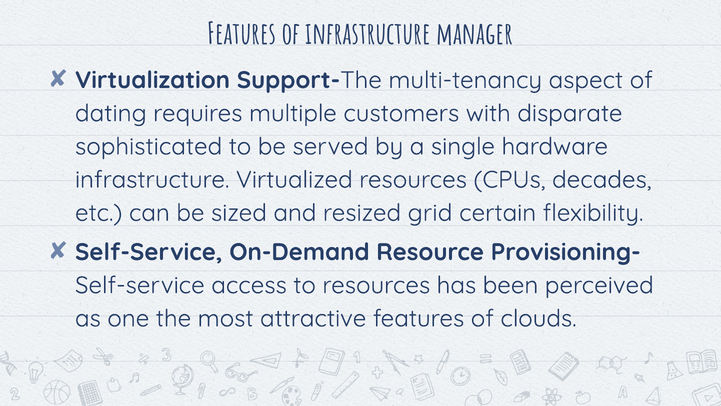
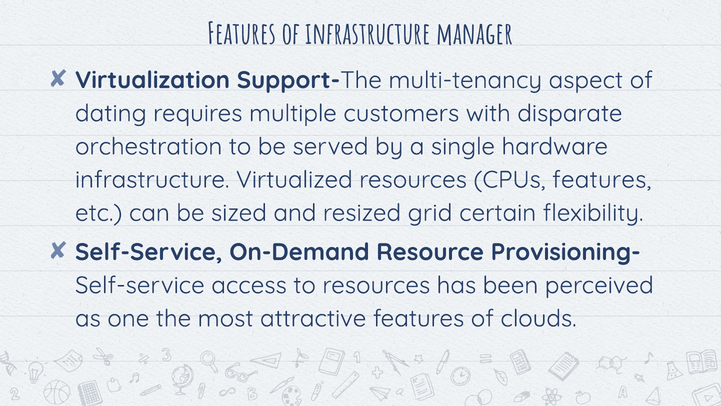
sophisticated: sophisticated -> orchestration (149, 146)
CPUs decades: decades -> features (602, 180)
